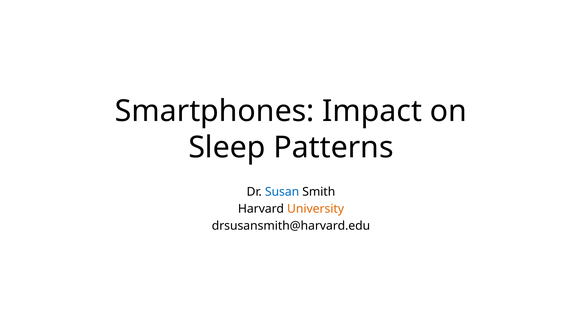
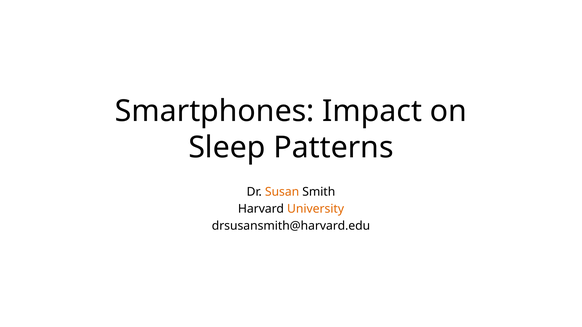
Susan colour: blue -> orange (282, 192)
